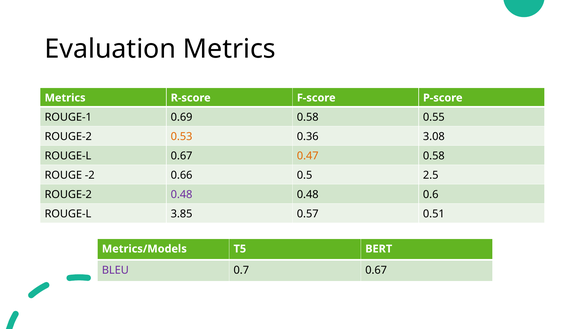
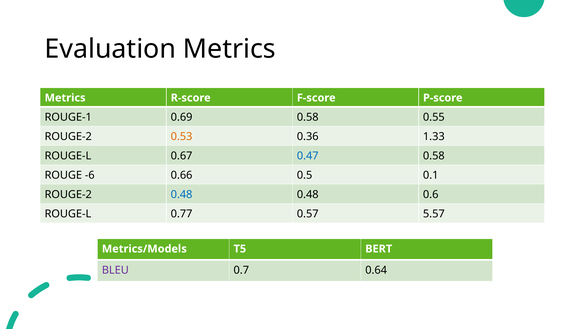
3.08: 3.08 -> 1.33 (434, 137)
0.47 colour: orange -> blue (308, 156)
-2: -2 -> -6 (90, 175)
2.5: 2.5 -> 0.1 (431, 175)
0.48 colour: purple -> blue (182, 195)
3.85: 3.85 -> 0.77 (182, 214)
0.51: 0.51 -> 5.57 (434, 214)
0.7 0.67: 0.67 -> 0.64 (376, 270)
